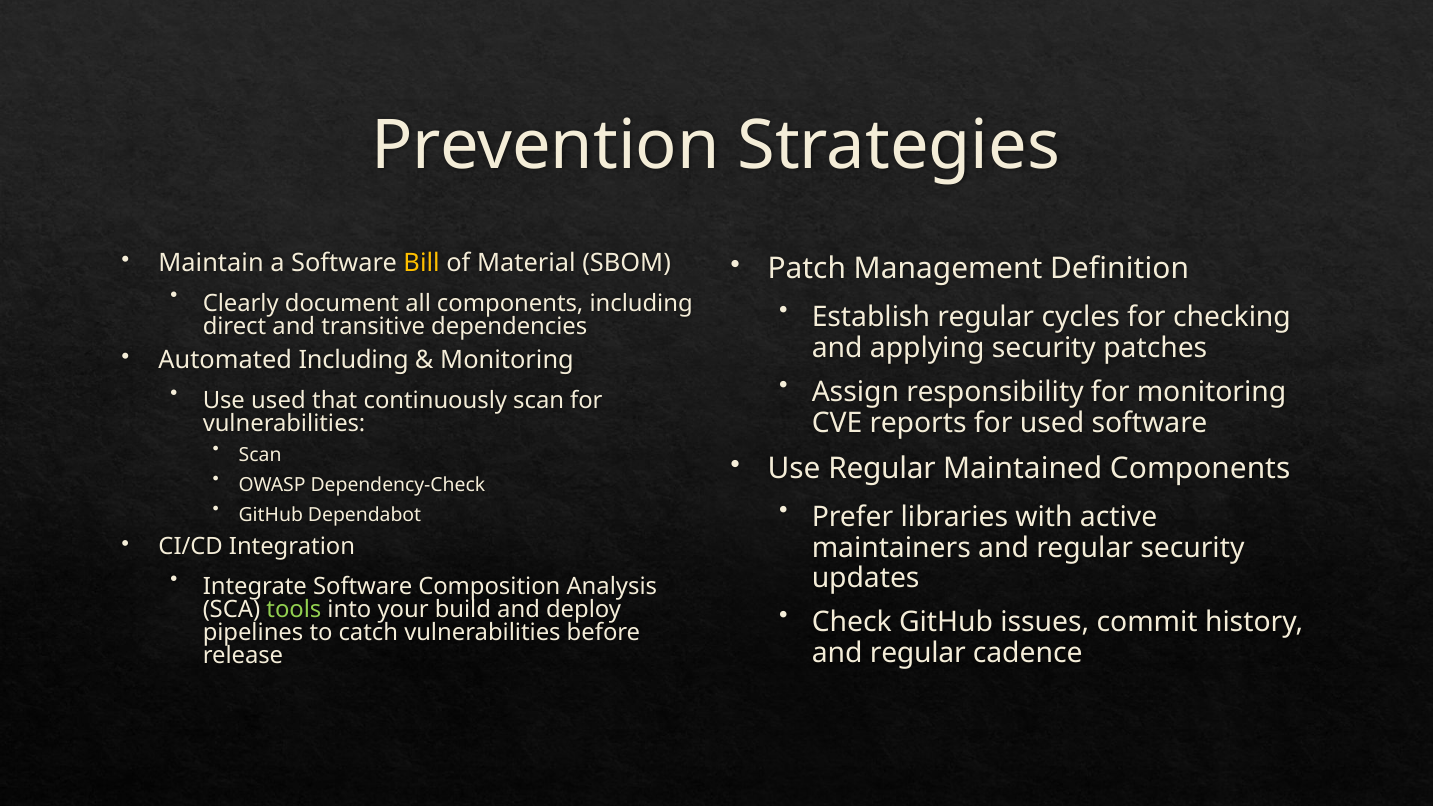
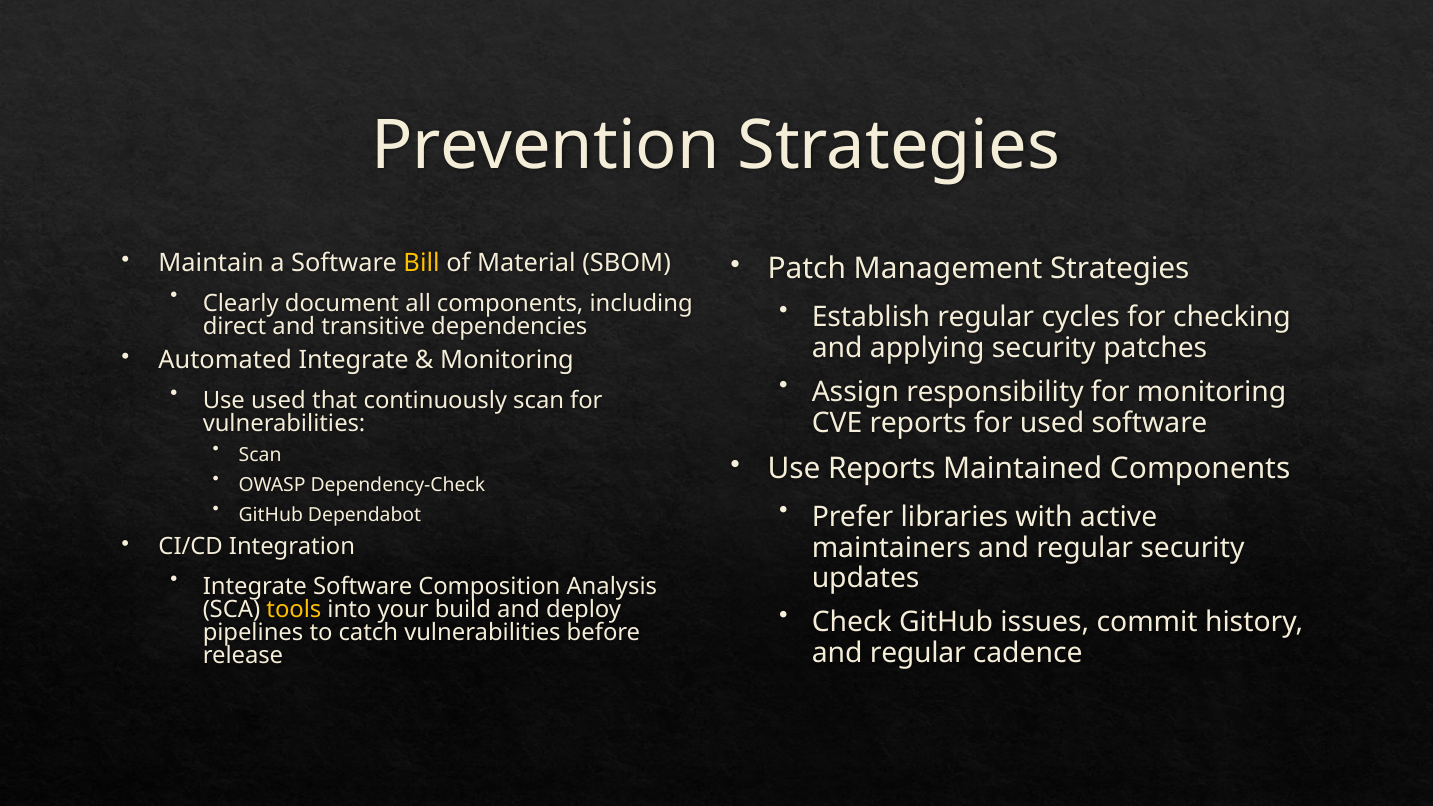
Management Definition: Definition -> Strategies (1120, 269)
Automated Including: Including -> Integrate (354, 360)
Use Regular: Regular -> Reports (882, 469)
tools colour: light green -> yellow (294, 610)
